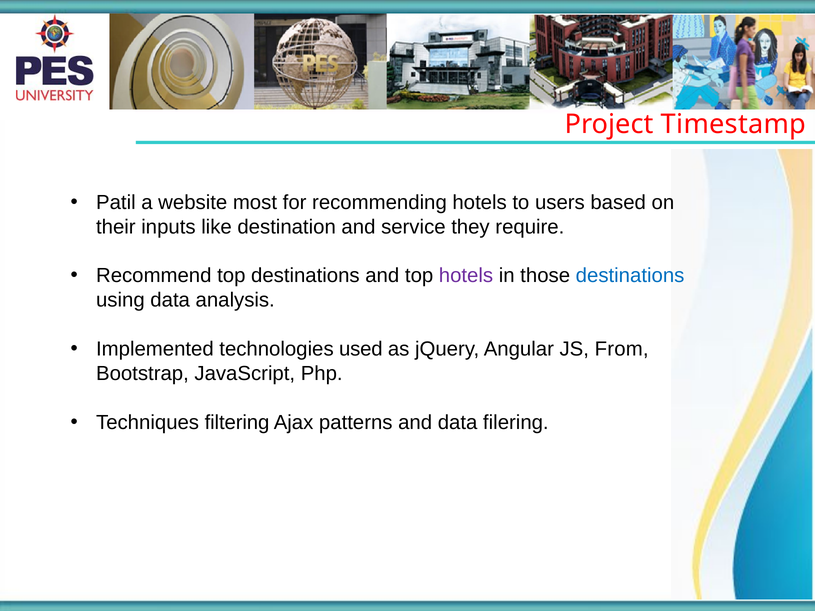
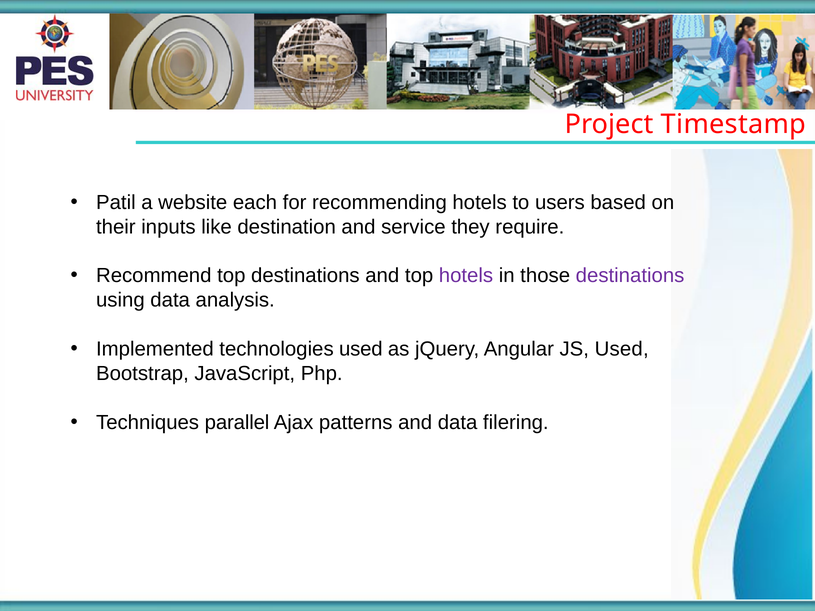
most: most -> each (255, 203)
destinations colour: blue -> purple (630, 276)
JS From: From -> Used (622, 349)
filtering: filtering -> parallel (237, 423)
